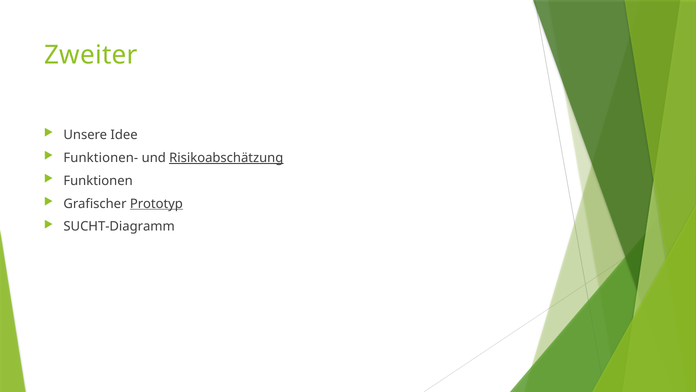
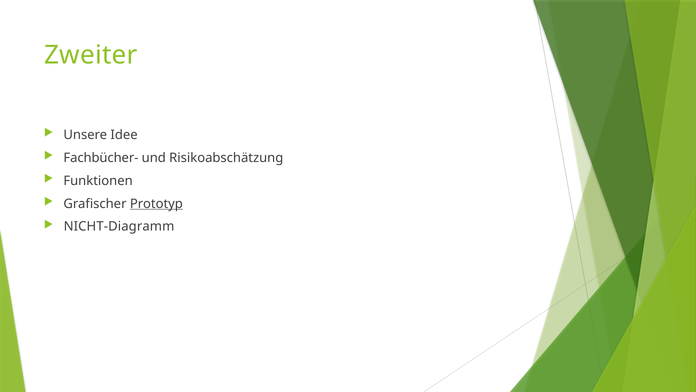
Funktionen-: Funktionen- -> Fachbücher- (101, 158)
Risikoabschätzung underline: present -> none (226, 158)
SUCHT-Diagramm: SUCHT-Diagramm -> NICHT-Diagramm (119, 226)
